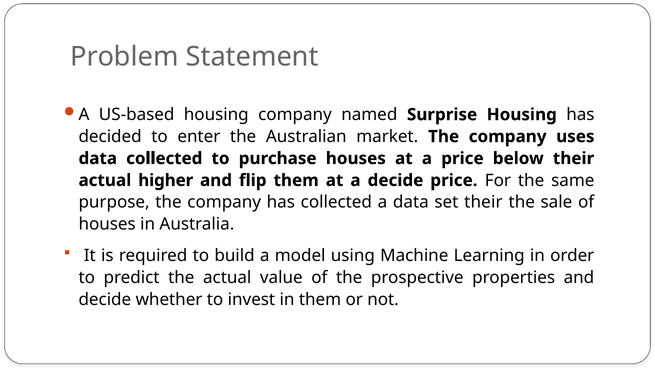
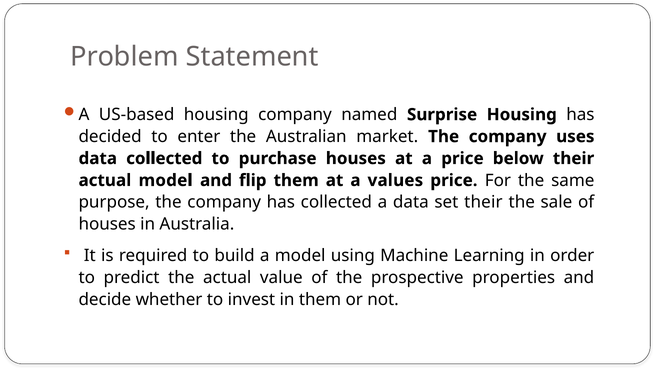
actual higher: higher -> model (166, 180)
a decide: decide -> values (395, 180)
